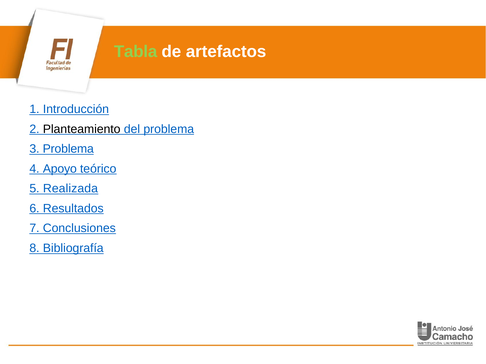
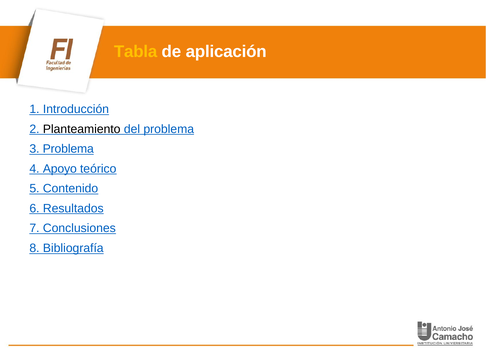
Tabla colour: light green -> yellow (136, 52)
artefactos: artefactos -> aplicación (226, 52)
Realizada: Realizada -> Contenido (71, 189)
